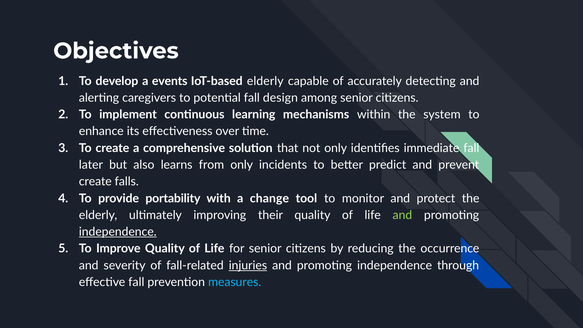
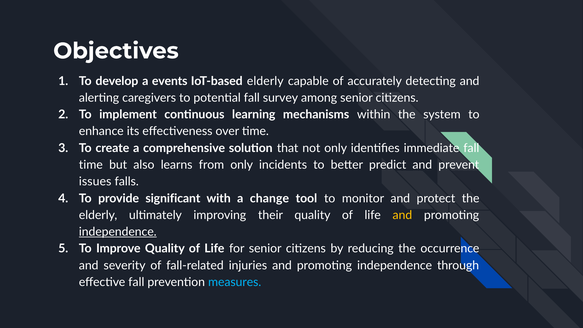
design: design -> survey (280, 98)
later: later -> time (91, 165)
create: create -> issues (95, 182)
portability: portability -> significant (173, 198)
and colour: light green -> yellow (402, 215)
injuries underline: present -> none (248, 265)
